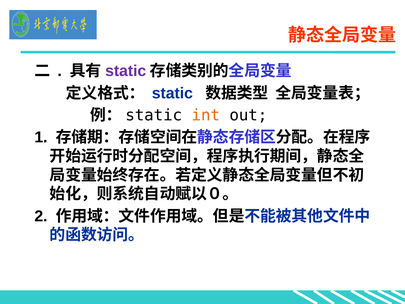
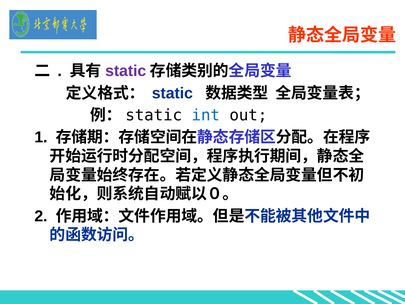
int colour: orange -> blue (206, 115)
